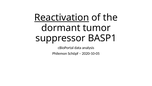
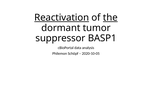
the underline: none -> present (110, 17)
